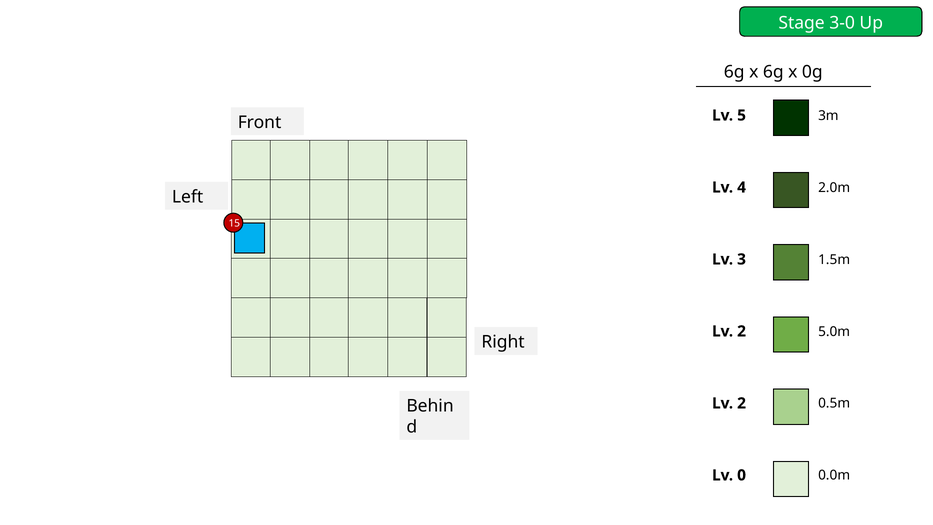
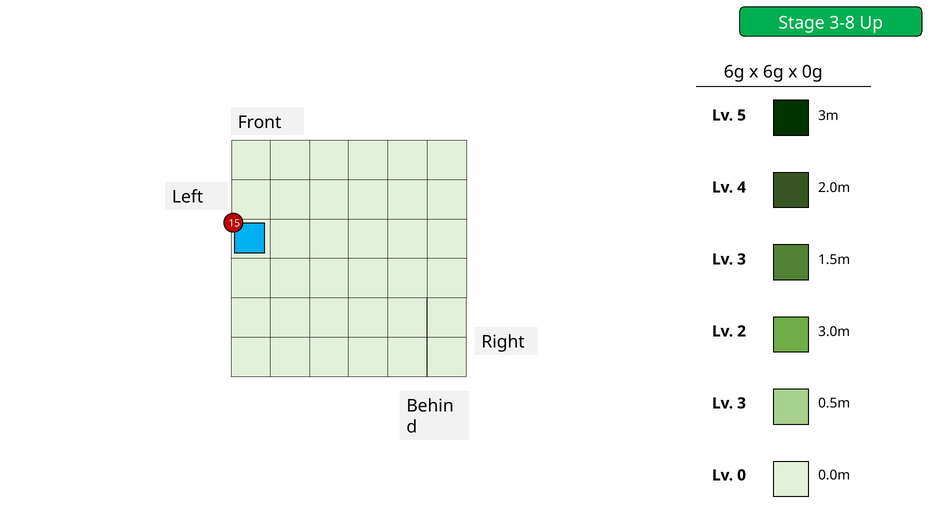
3-0: 3-0 -> 3-8 (842, 23)
5.0m: 5.0m -> 3.0m (834, 331)
2: 2 -> 3 (742, 403)
